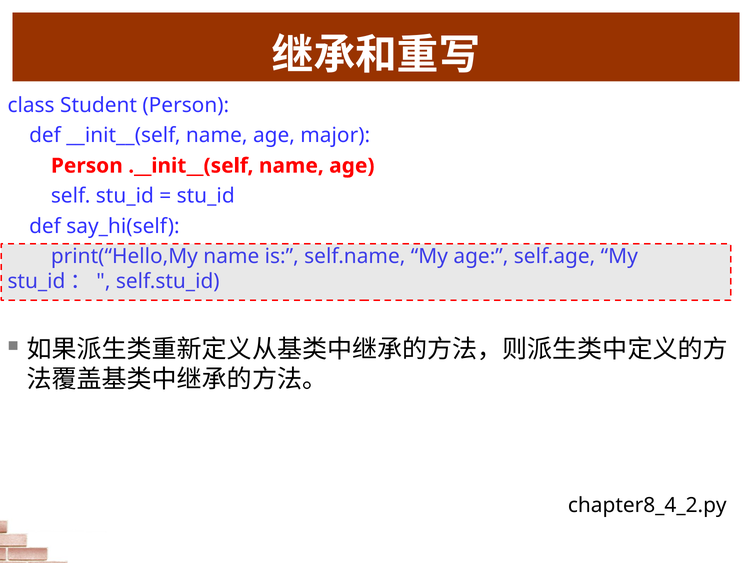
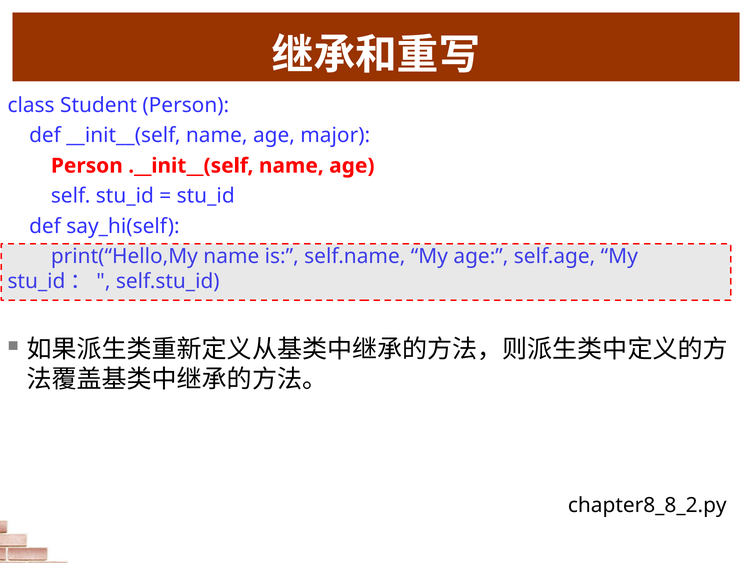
chapter8_4_2.py: chapter8_4_2.py -> chapter8_8_2.py (647, 506)
